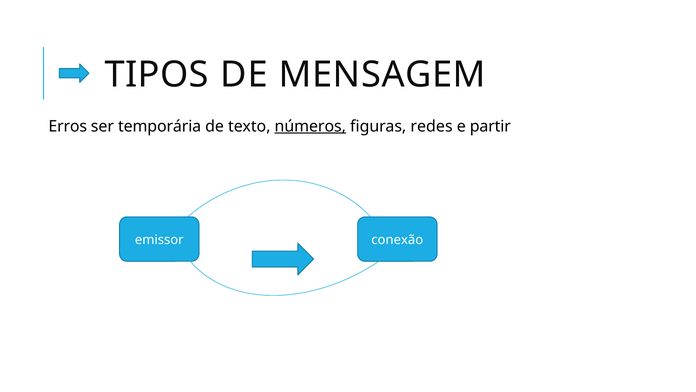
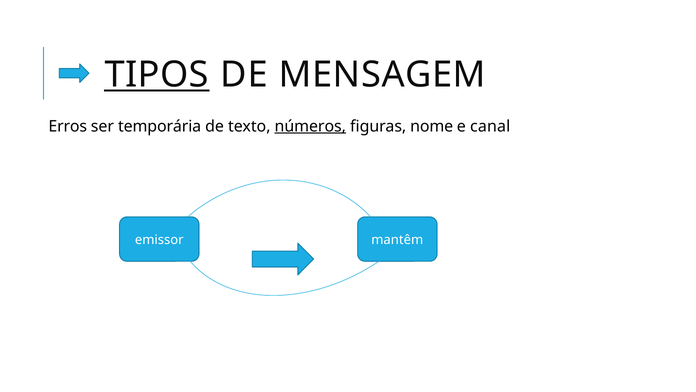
TIPOS underline: none -> present (157, 75)
redes: redes -> nome (432, 126)
partir: partir -> canal (490, 126)
conexão: conexão -> mantêm (397, 240)
